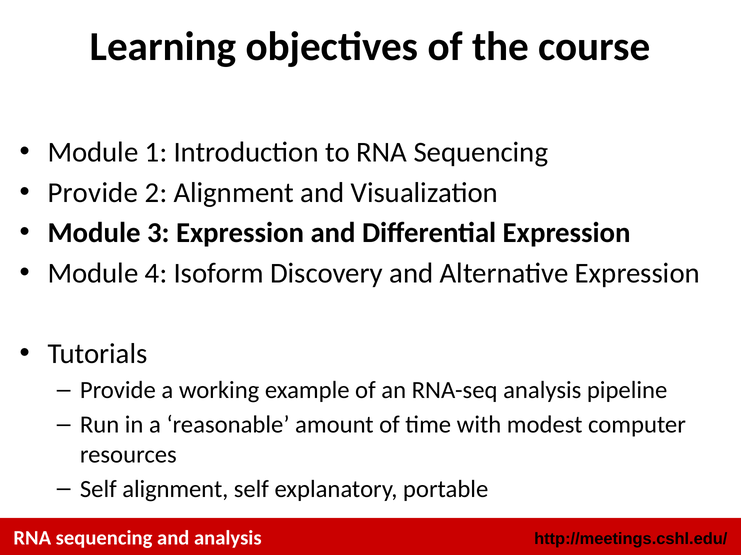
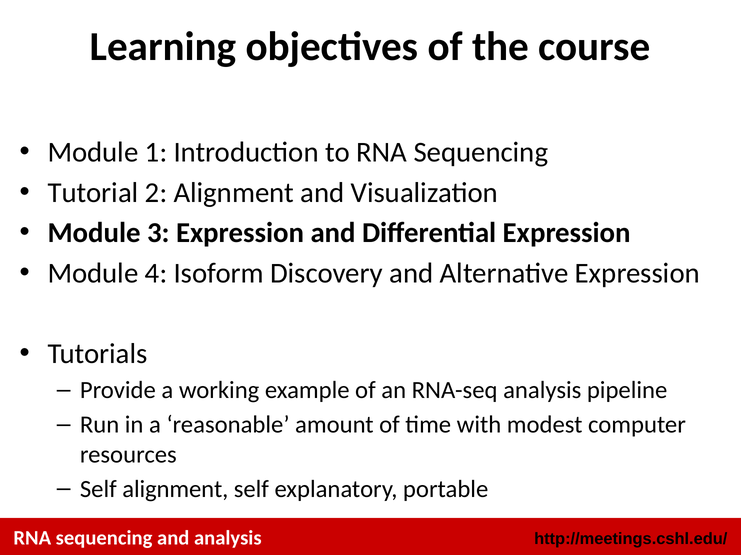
Provide: Provide -> Tutorial (93, 193)
